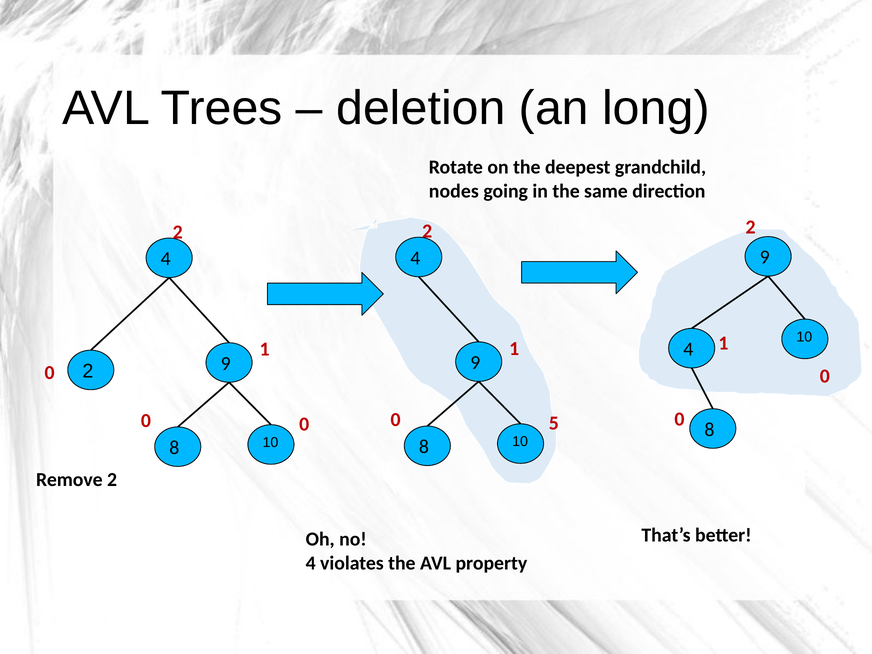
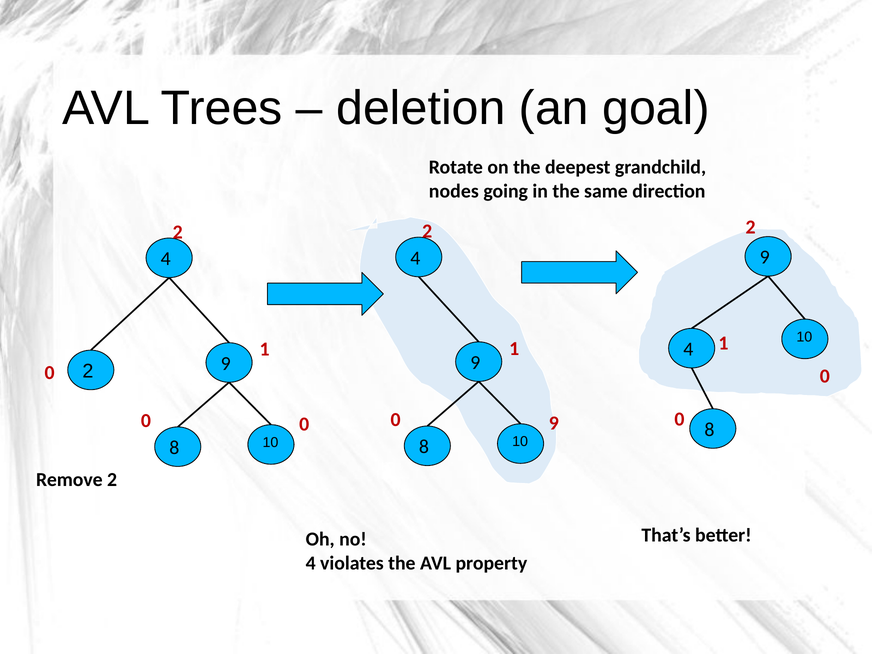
long: long -> goal (656, 108)
0 5: 5 -> 9 (554, 423)
